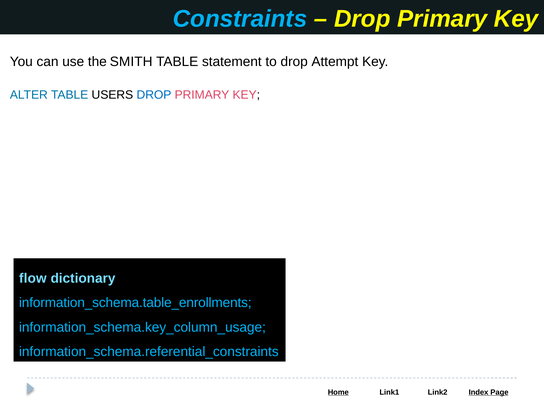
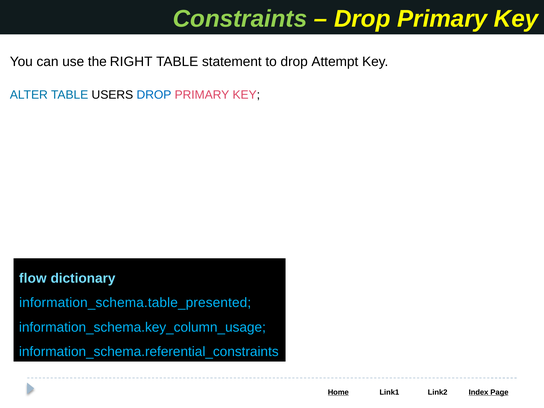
Constraints colour: light blue -> light green (240, 19)
SMITH: SMITH -> RIGHT (131, 62)
information_schema.table_enrollments: information_schema.table_enrollments -> information_schema.table_presented (135, 303)
